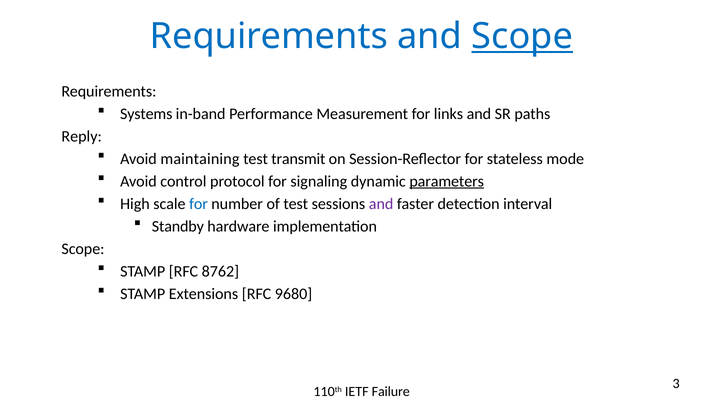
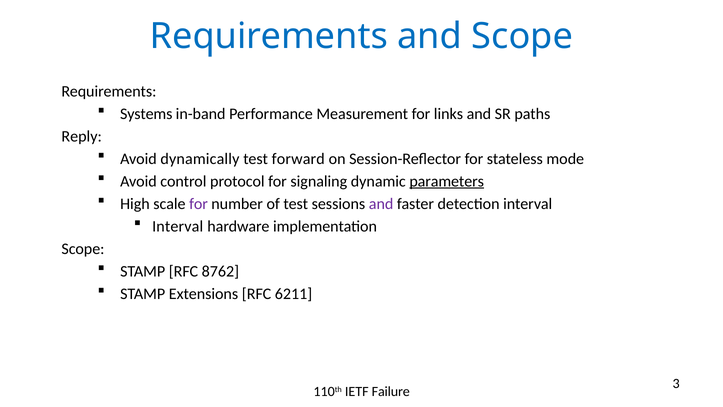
Scope underline: present -> none (522, 36)
maintaining: maintaining -> dynamically (200, 159)
transmit: transmit -> forward (298, 159)
for colour: blue -> purple (199, 204)
Standby: Standby -> Interval (178, 226)
9680: 9680 -> 6211 (294, 294)
